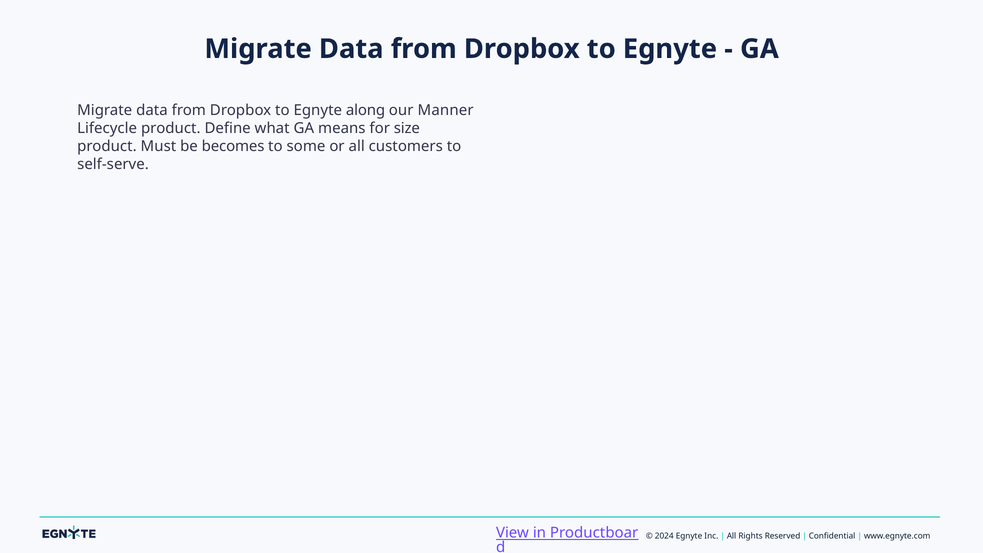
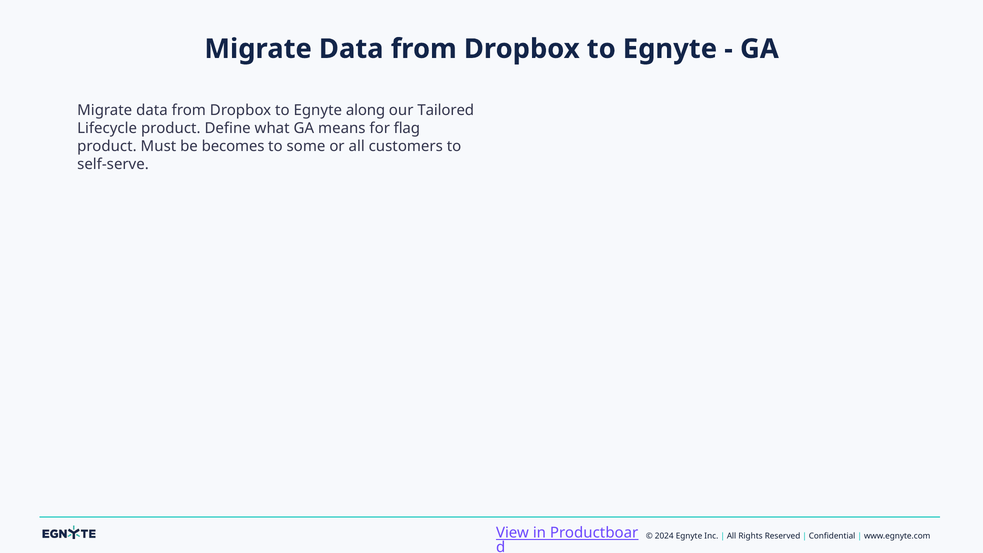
Manner: Manner -> Tailored (446, 110)
size: size -> flag (407, 128)
